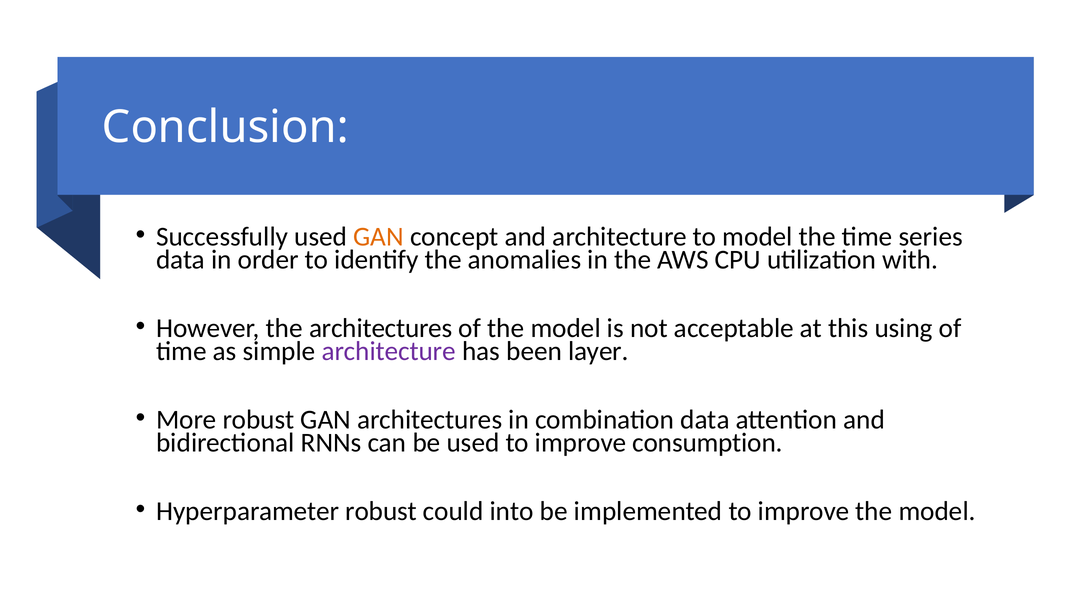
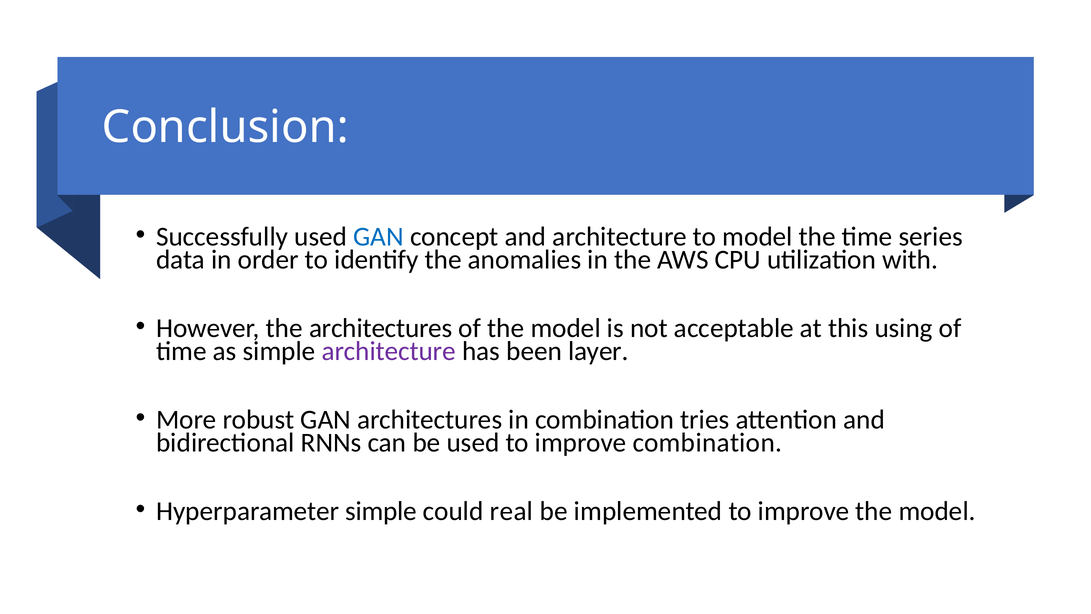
GAN colour: orange -> blue (378, 237)
combination data: data -> tries (705, 420)
improve consumption: consumption -> combination (707, 442)
Hyperparameter robust: robust -> simple (381, 511)
into: into -> real (512, 511)
